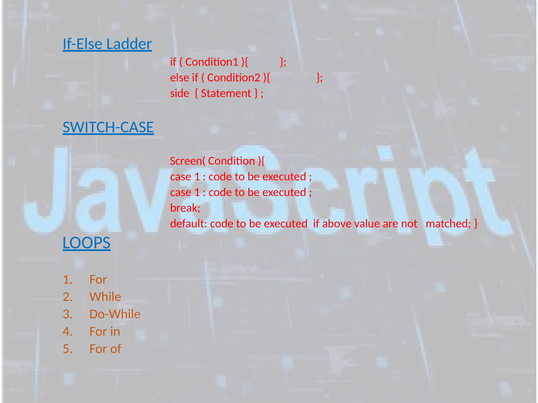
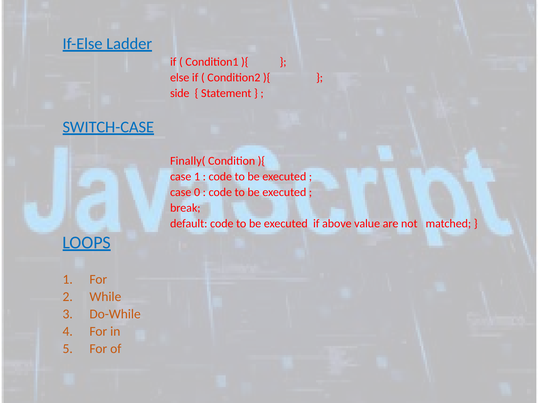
Screen(: Screen( -> Finally( (188, 161)
1: 1 -> 0 (197, 192)
